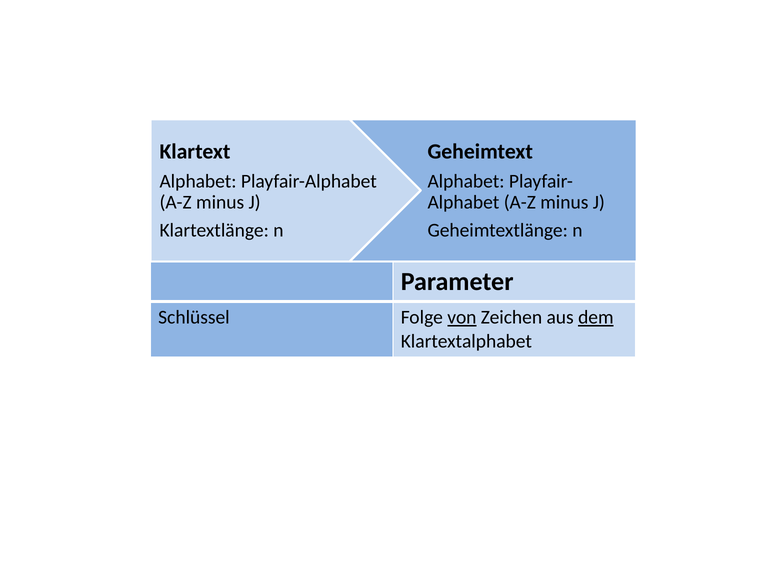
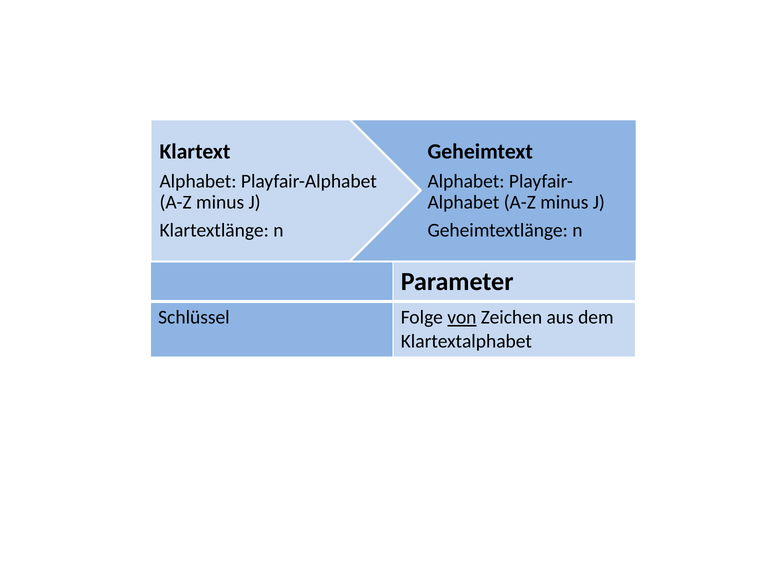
dem underline: present -> none (596, 317)
